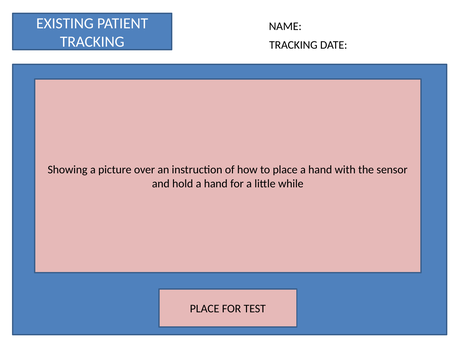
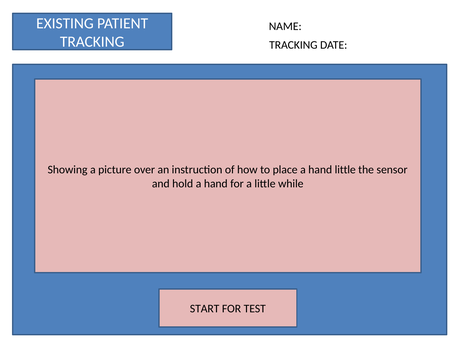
hand with: with -> little (345, 169)
PLACE: PLACE -> START (205, 308)
